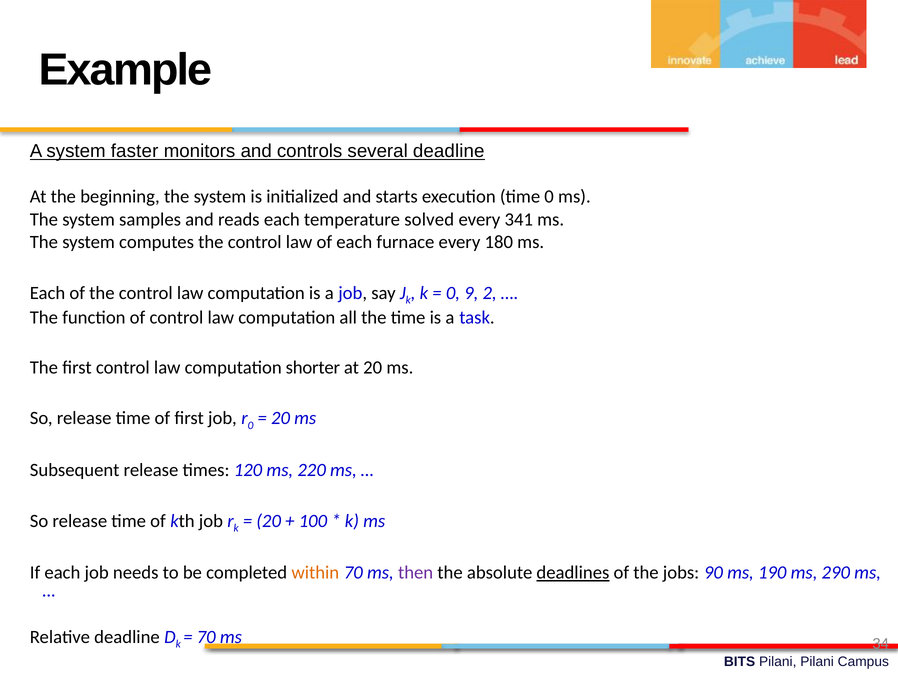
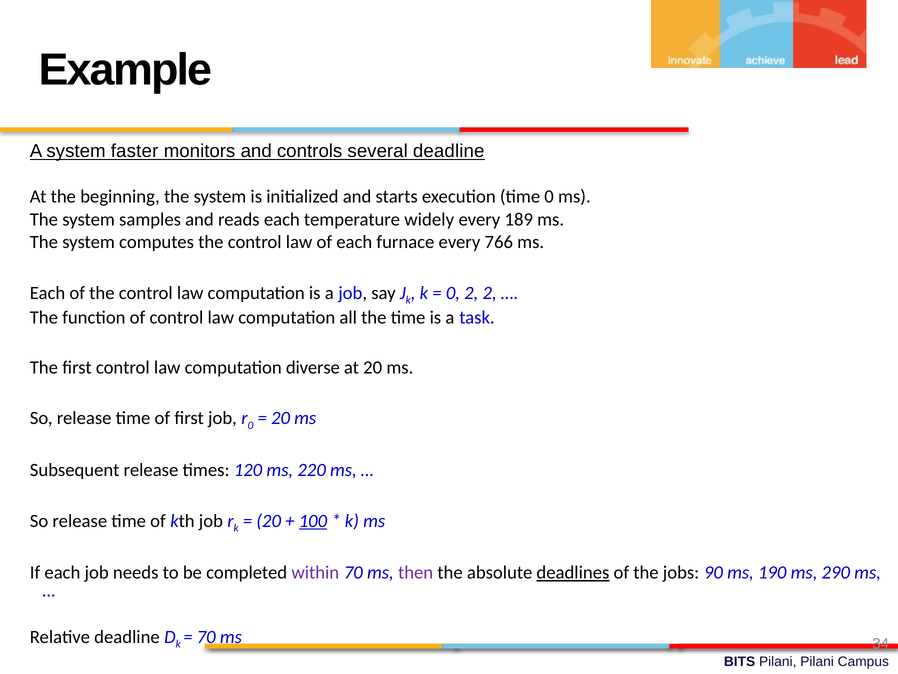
solved: solved -> widely (429, 219)
341: 341 -> 189 (519, 219)
180: 180 -> 766 (499, 242)
0 9: 9 -> 2 (471, 293)
shorter: shorter -> diverse (313, 367)
100 underline: none -> present (313, 520)
within colour: orange -> purple (315, 572)
